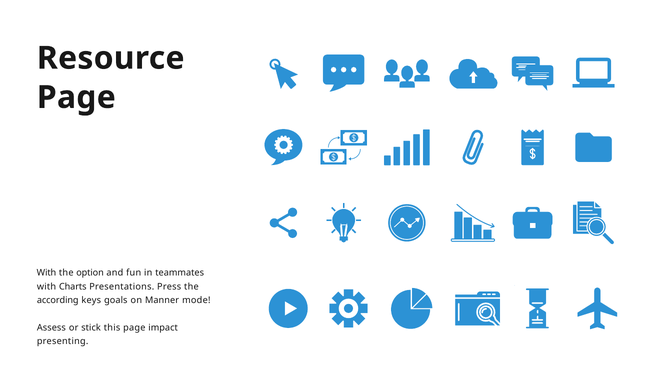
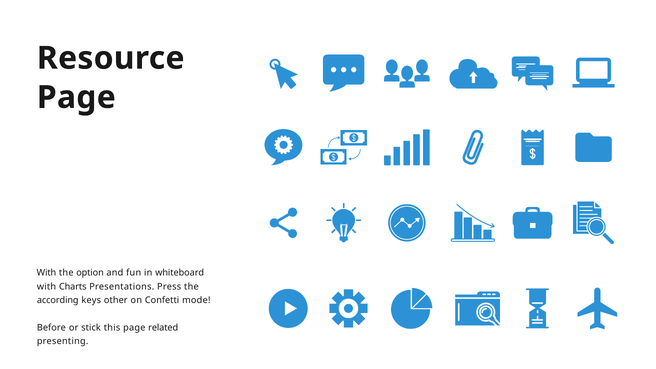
teammates: teammates -> whiteboard (180, 273)
goals: goals -> other (116, 300)
Manner: Manner -> Confetti (162, 300)
Assess: Assess -> Before (51, 328)
impact: impact -> related (163, 328)
